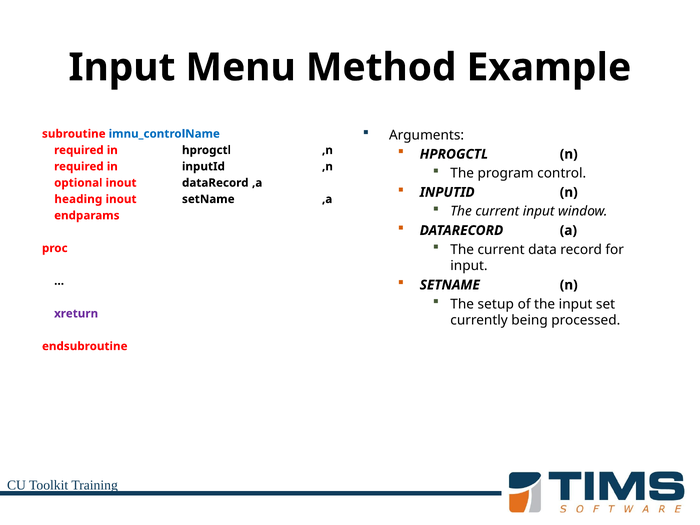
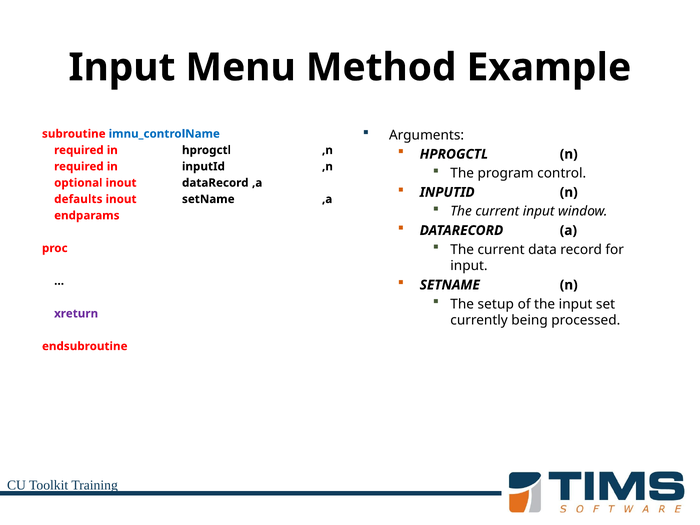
heading: heading -> defaults (78, 199)
